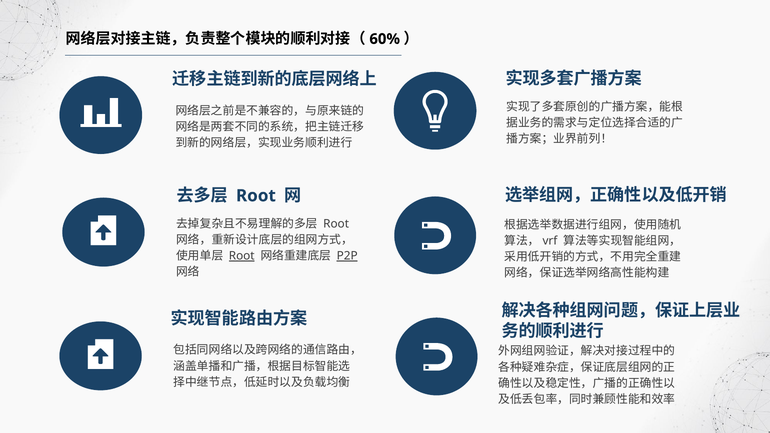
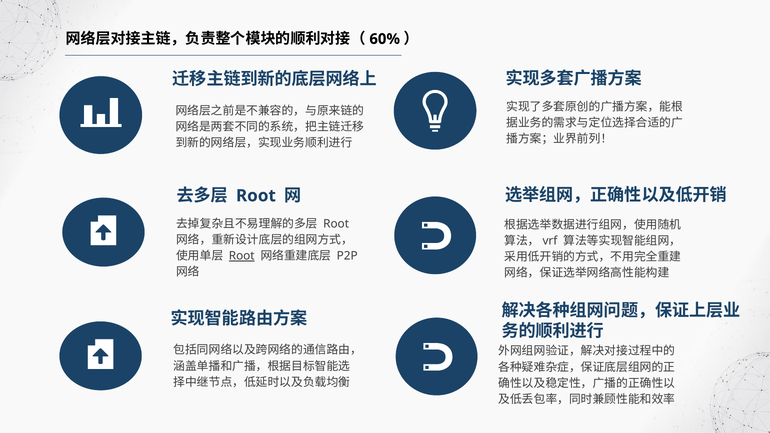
P2P underline: present -> none (347, 256)
